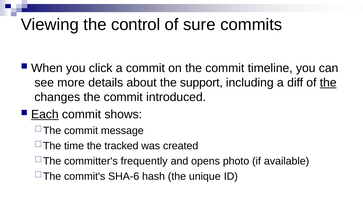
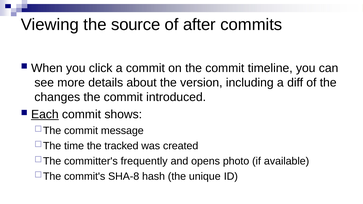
control: control -> source (136, 25)
sure: sure -> after (199, 25)
support: support -> version (201, 83)
the underline: present -> none (328, 83)
SHA-6: SHA-6 -> SHA-8 (124, 176)
